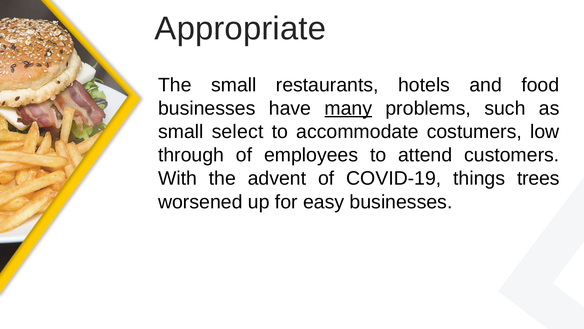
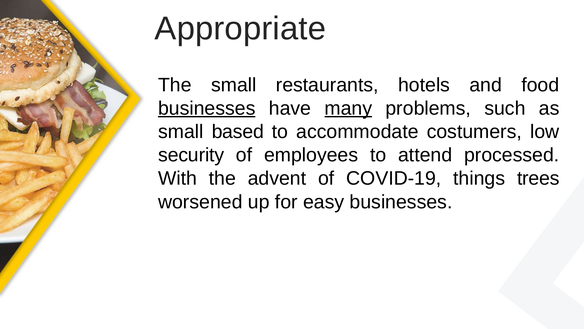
businesses underline: none -> present (207, 108)
select: select -> based (238, 132)
through: through -> security (191, 155)
customers: customers -> processed (512, 155)
